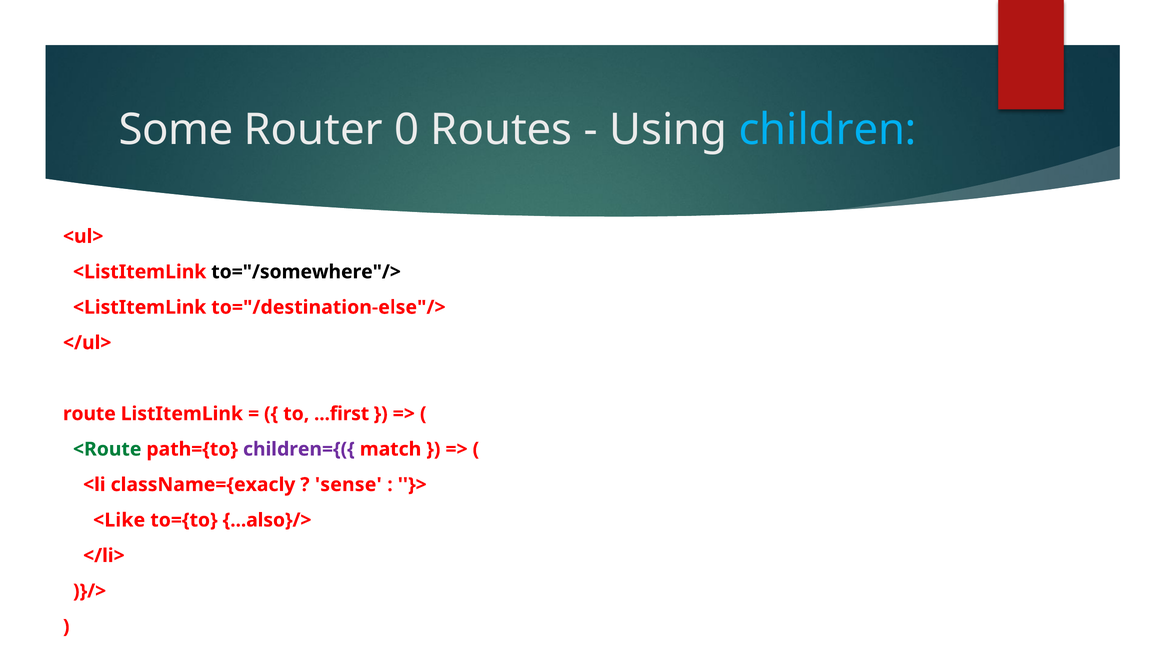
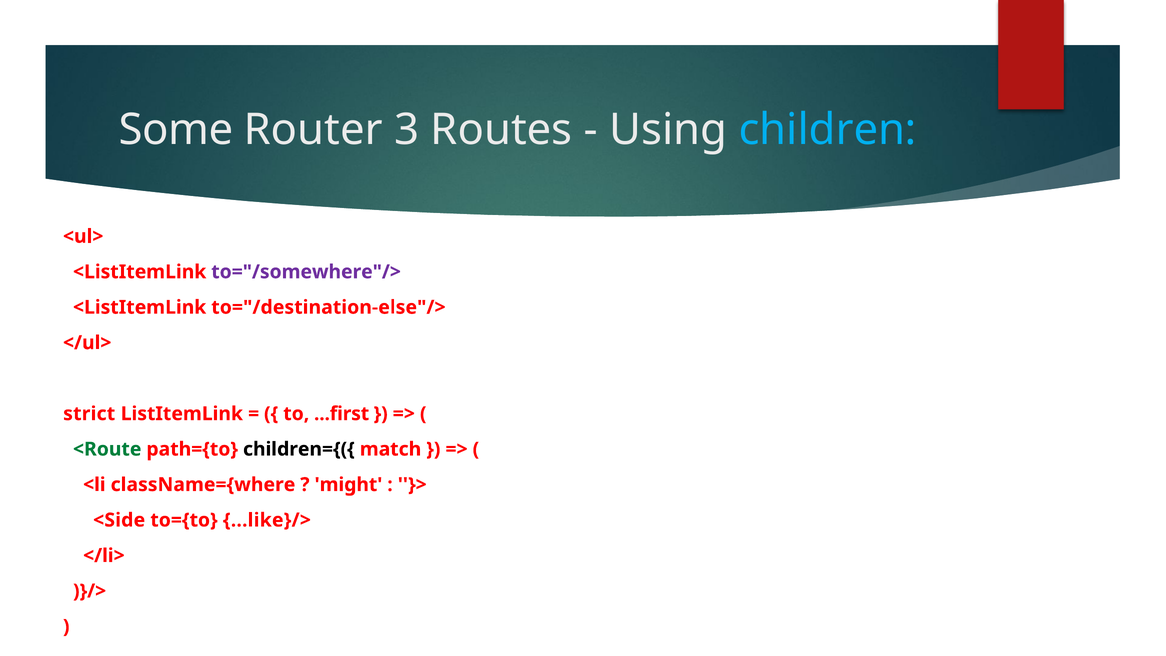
0: 0 -> 3 (407, 130)
to="/somewhere"/> colour: black -> purple (306, 272)
route: route -> strict (89, 414)
children={({ colour: purple -> black (299, 449)
className={exacly: className={exacly -> className={where (203, 485)
sense: sense -> might (348, 485)
<Like: <Like -> <Side (119, 520)
...also}/>: ...also}/> -> ...like}/> (267, 520)
